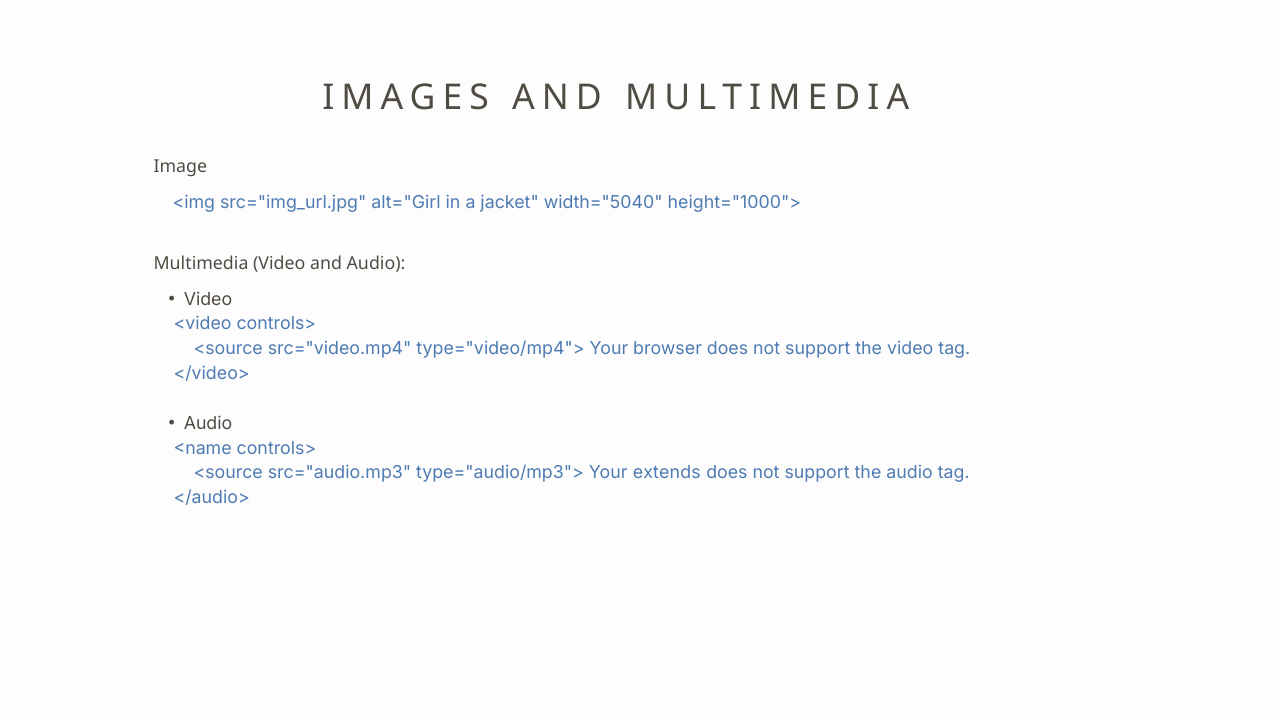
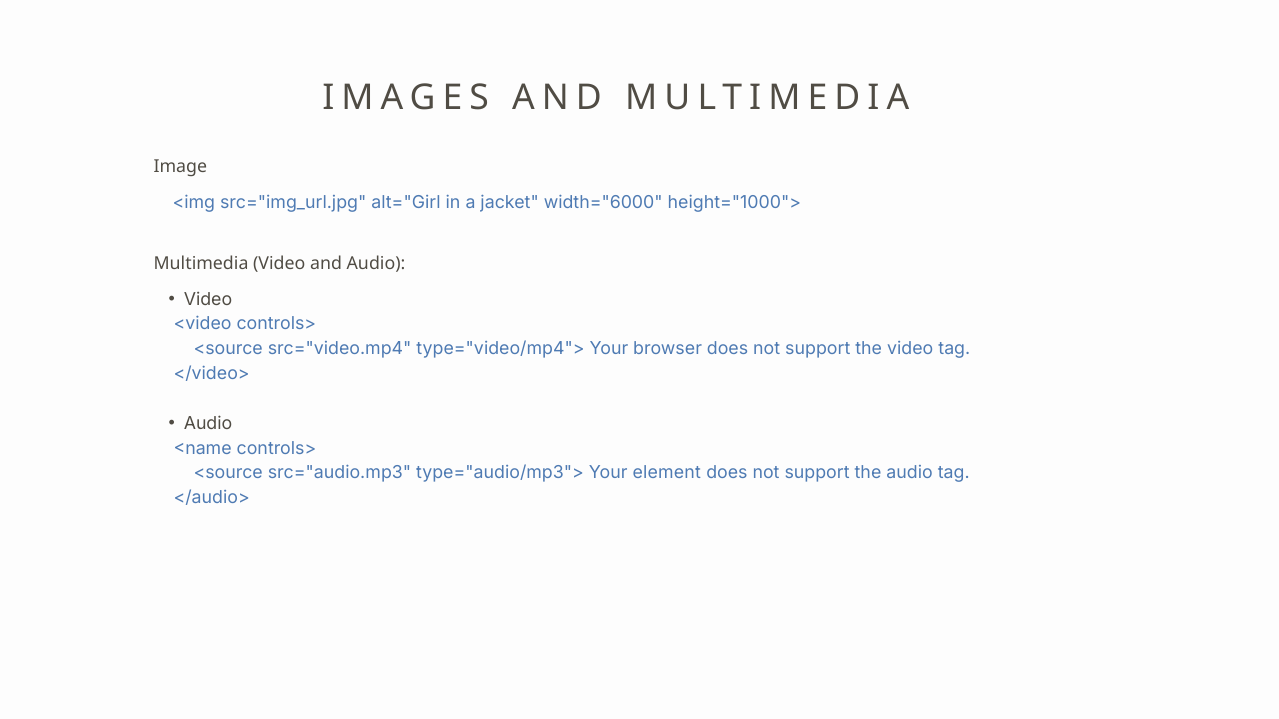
width="5040: width="5040 -> width="6000 (603, 203)
extends: extends -> element (667, 473)
